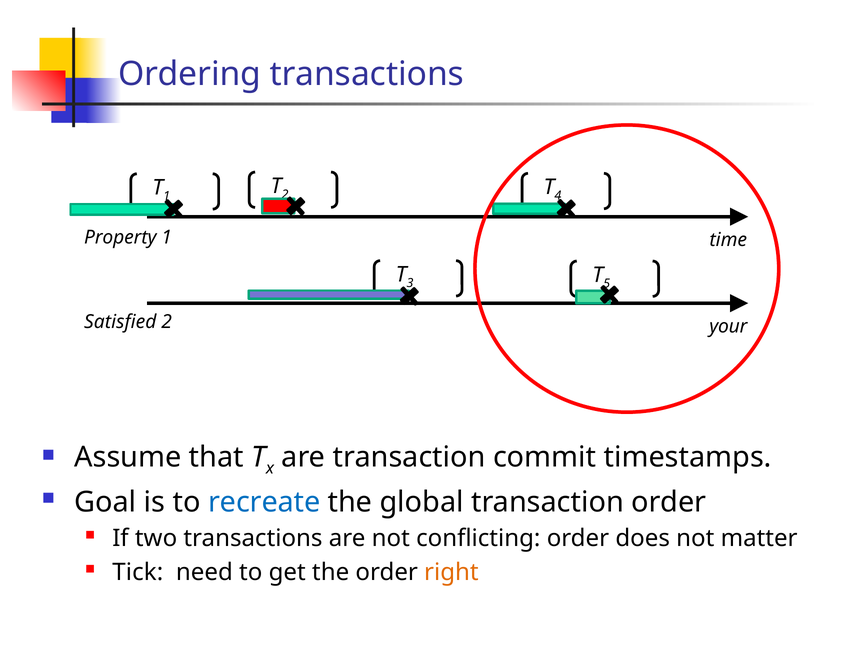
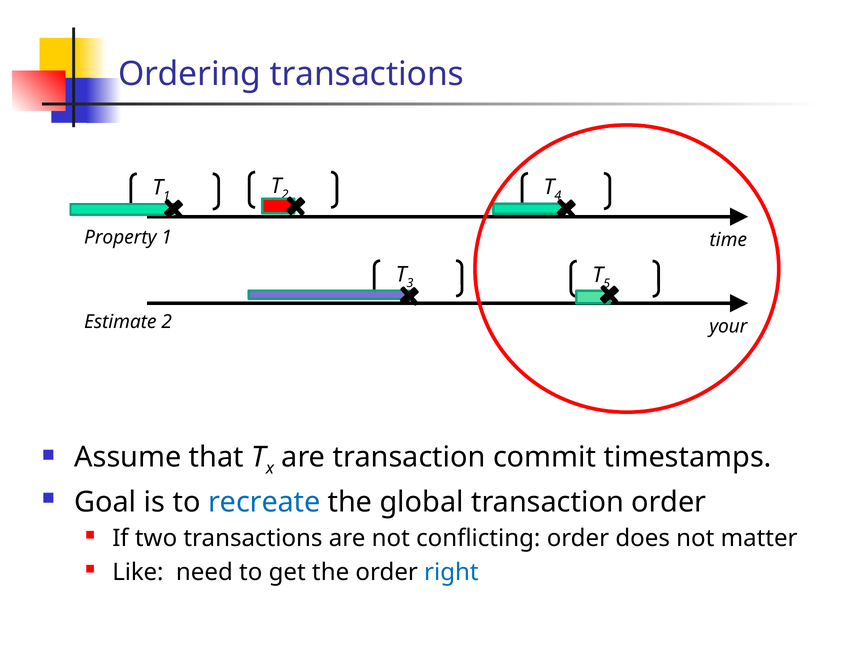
Satisfied: Satisfied -> Estimate (120, 322)
Tick: Tick -> Like (138, 572)
right colour: orange -> blue (451, 572)
